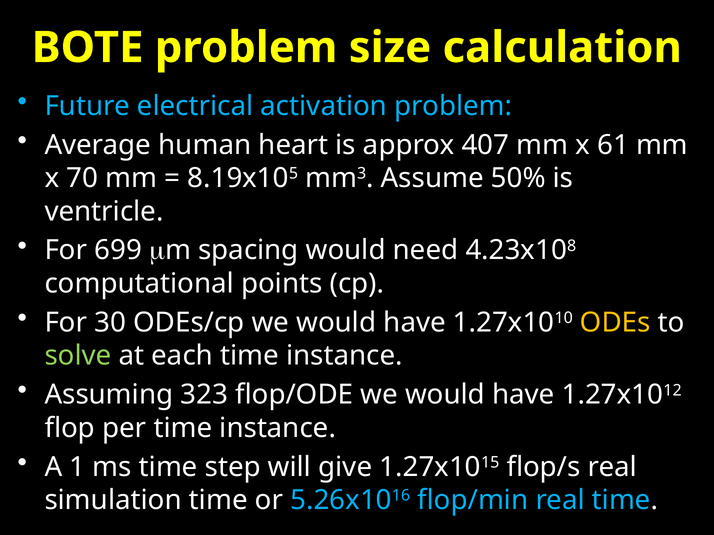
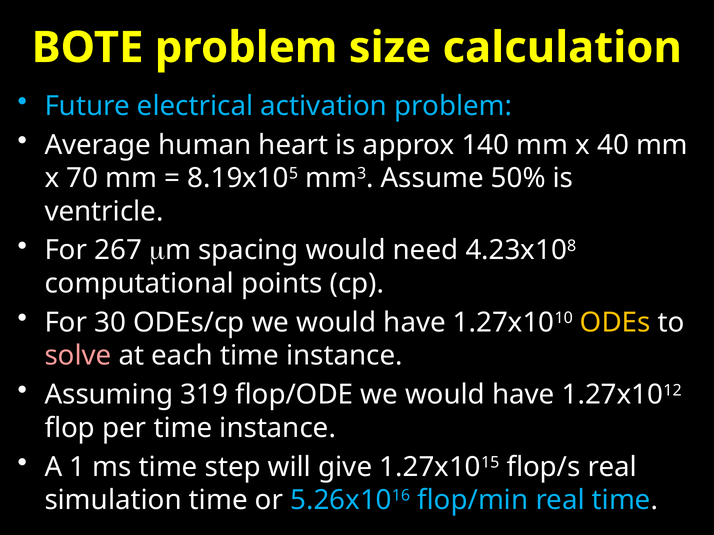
407: 407 -> 140 (485, 145)
61: 61 -> 40 (613, 145)
699: 699 -> 267 (118, 251)
solve colour: light green -> pink (78, 356)
323: 323 -> 319 (204, 395)
